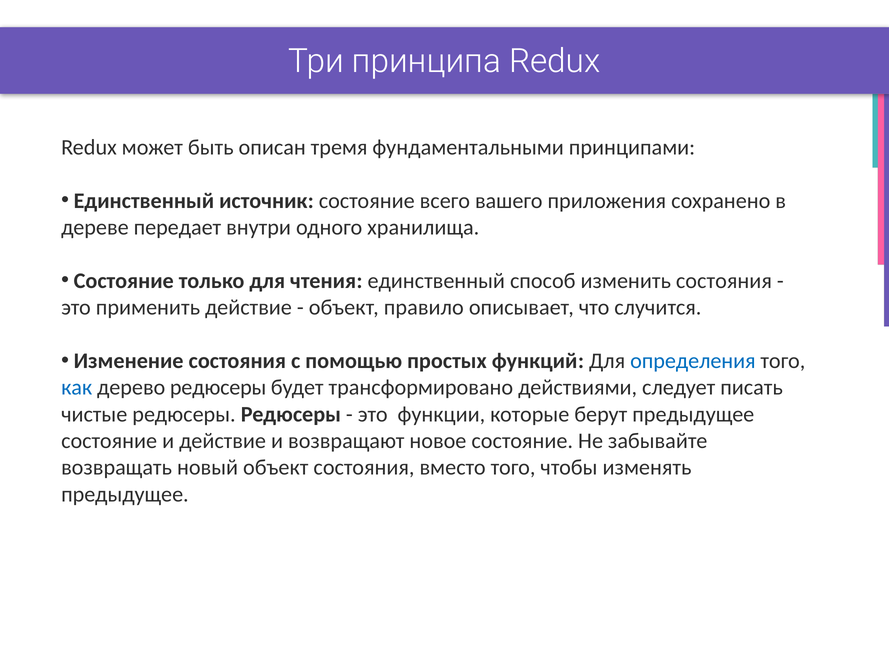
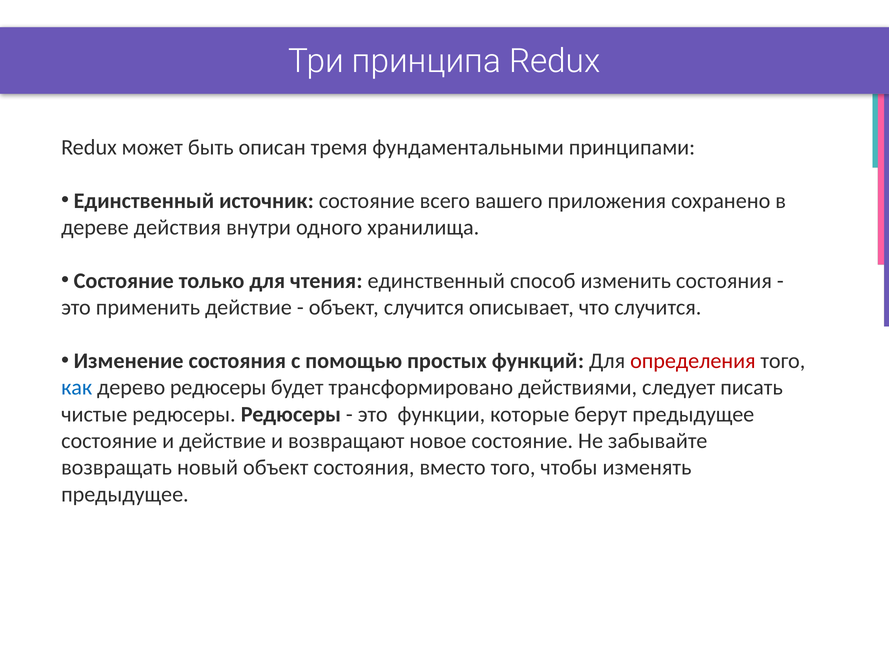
передает: передает -> действия (177, 227)
объект правило: правило -> случится (424, 307)
определения colour: blue -> red (693, 361)
